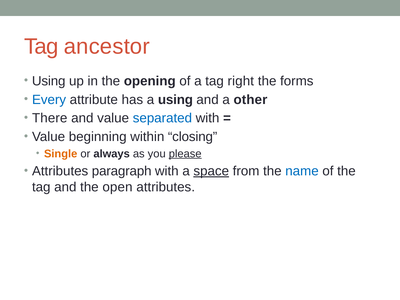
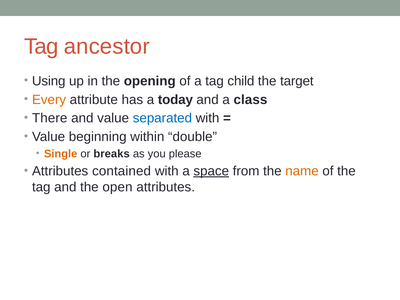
right: right -> child (241, 81)
forms: forms -> target (297, 81)
Every colour: blue -> orange (49, 100)
a using: using -> today (175, 100)
other: other -> class (250, 100)
closing: closing -> double (193, 137)
always: always -> breaks (112, 154)
please underline: present -> none (185, 154)
paragraph: paragraph -> contained (122, 171)
name colour: blue -> orange (302, 171)
